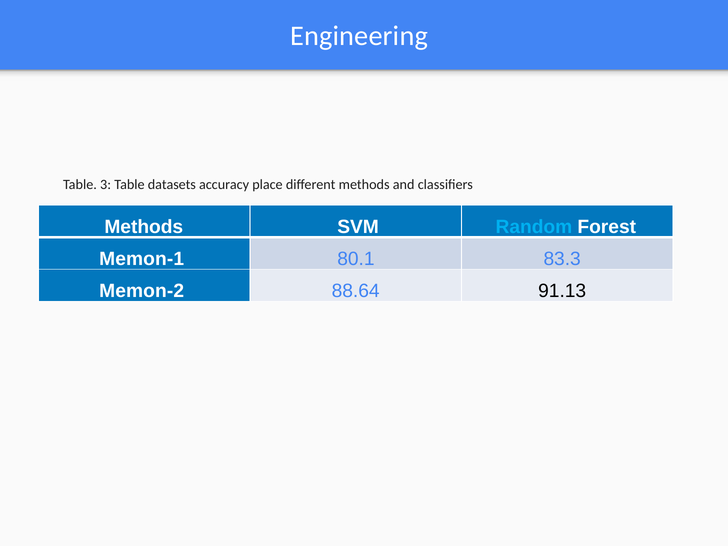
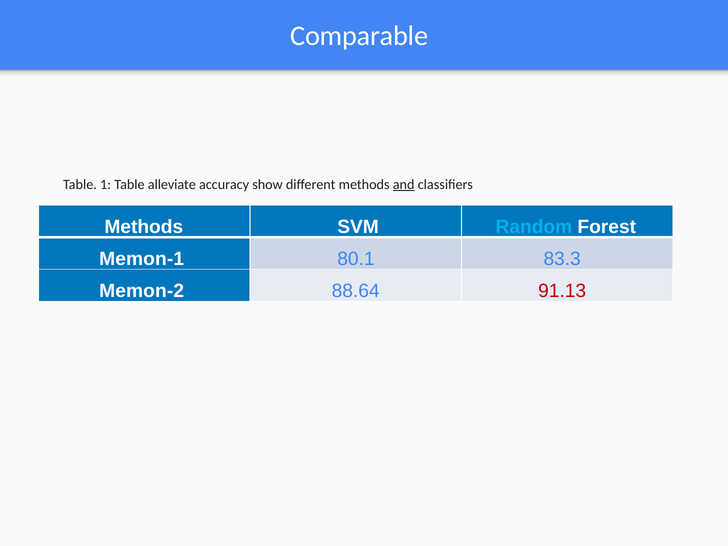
Engineering: Engineering -> Comparable (359, 36)
3: 3 -> 1 (106, 185)
datasets: datasets -> alleviate (172, 185)
place: place -> show (268, 185)
and underline: none -> present (404, 185)
91.13 colour: black -> red (562, 291)
